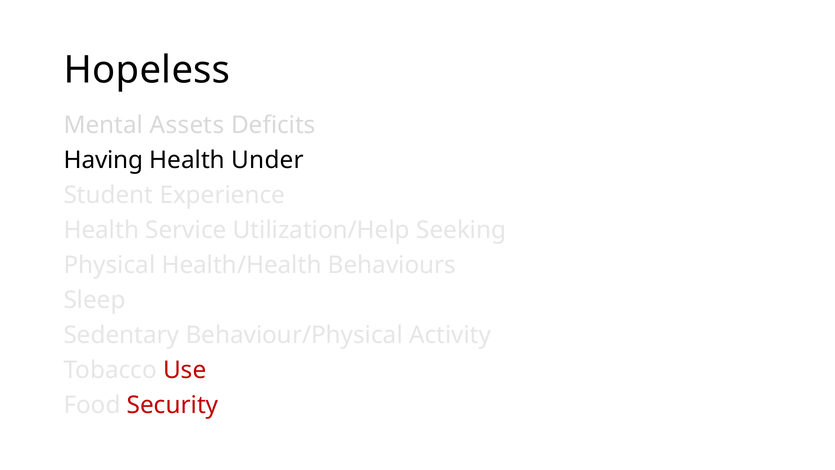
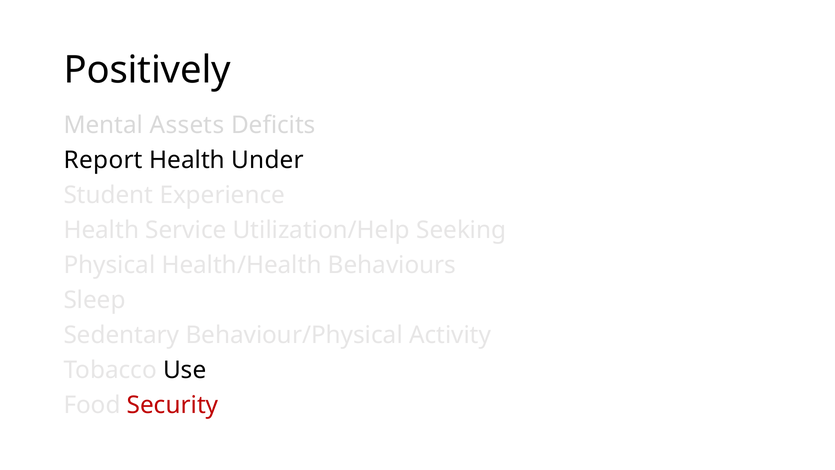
Hopeless: Hopeless -> Positively (147, 70)
Having: Having -> Report (103, 160)
Use colour: red -> black (185, 370)
